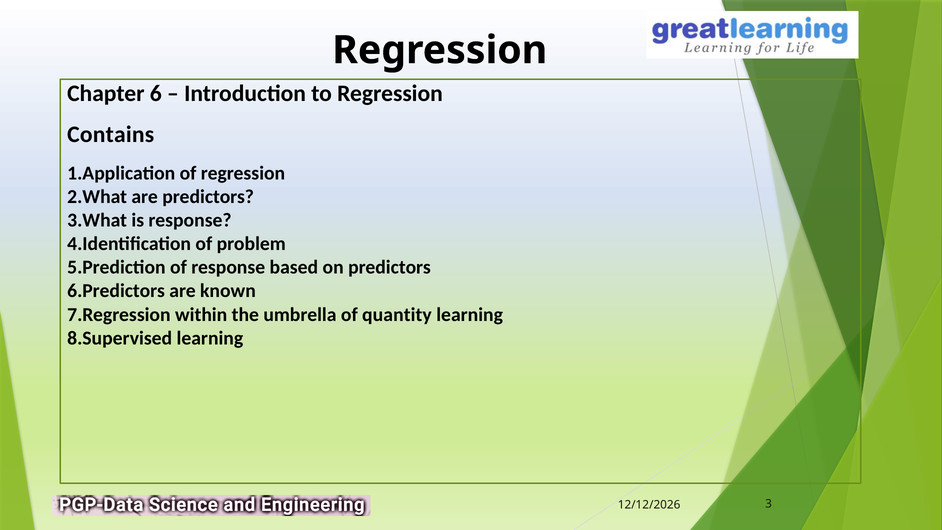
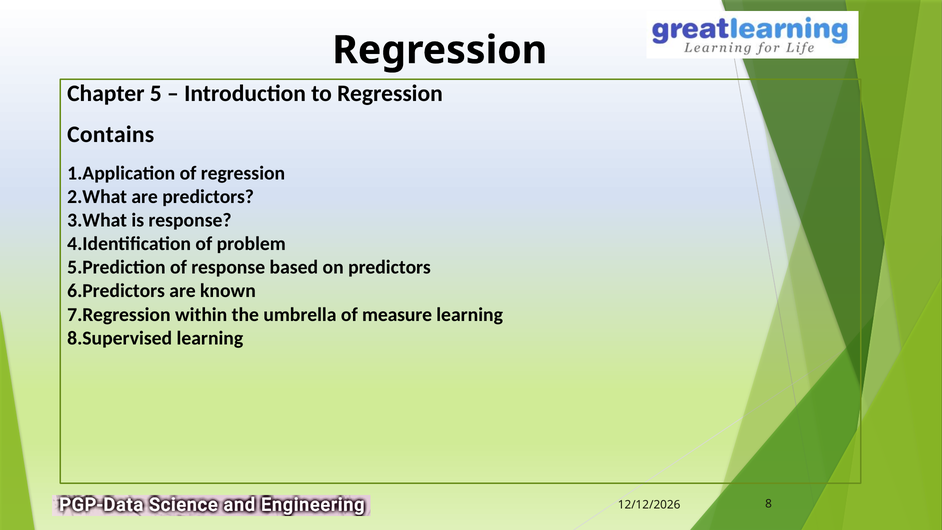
6: 6 -> 5 (156, 93)
quantity: quantity -> measure (397, 314)
3: 3 -> 8 (769, 504)
